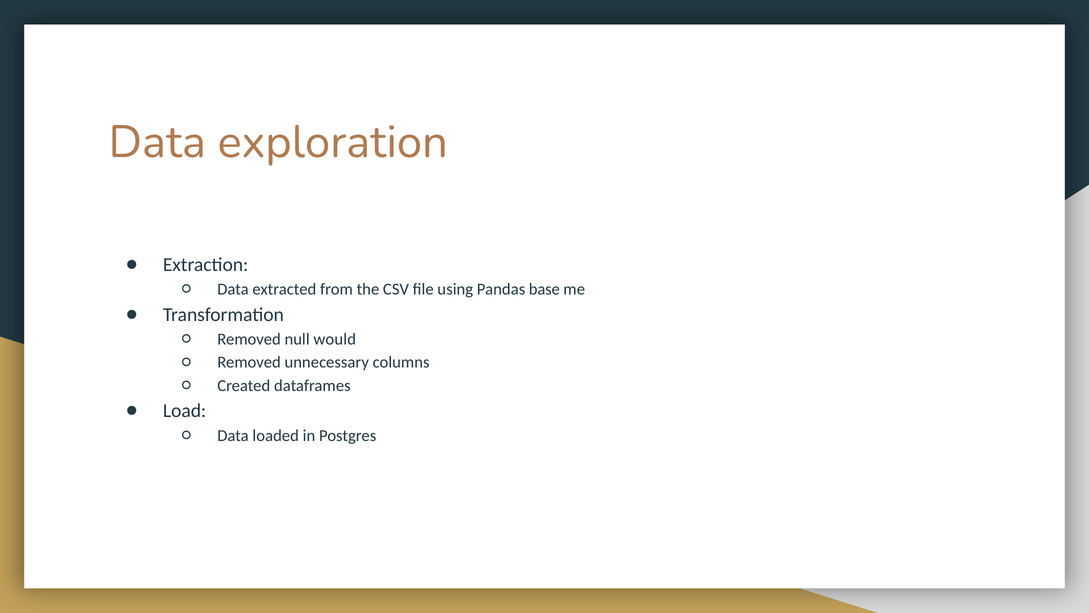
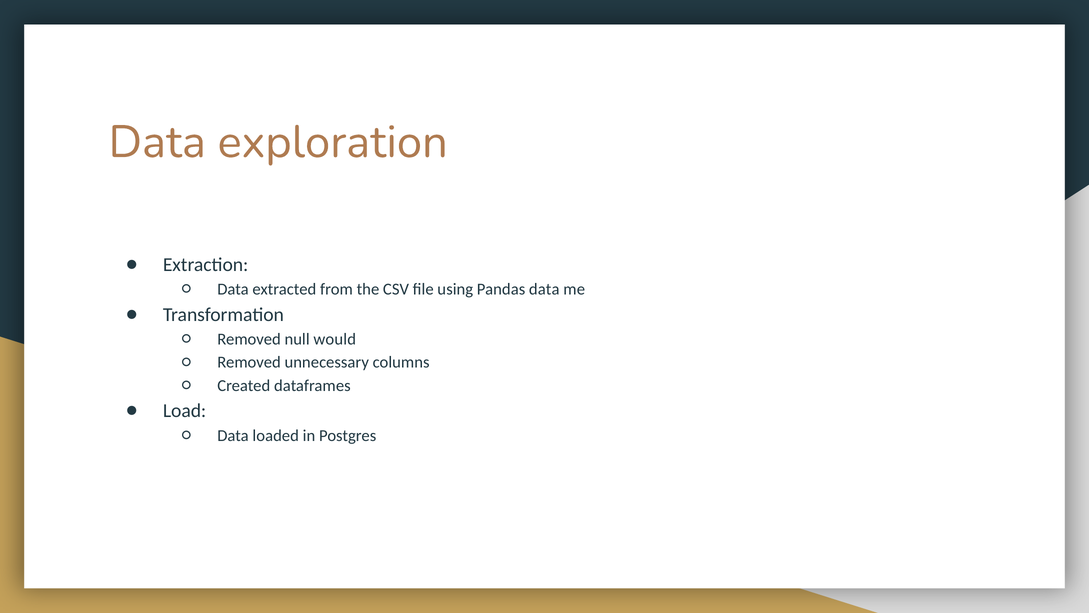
Pandas base: base -> data (544, 289)
